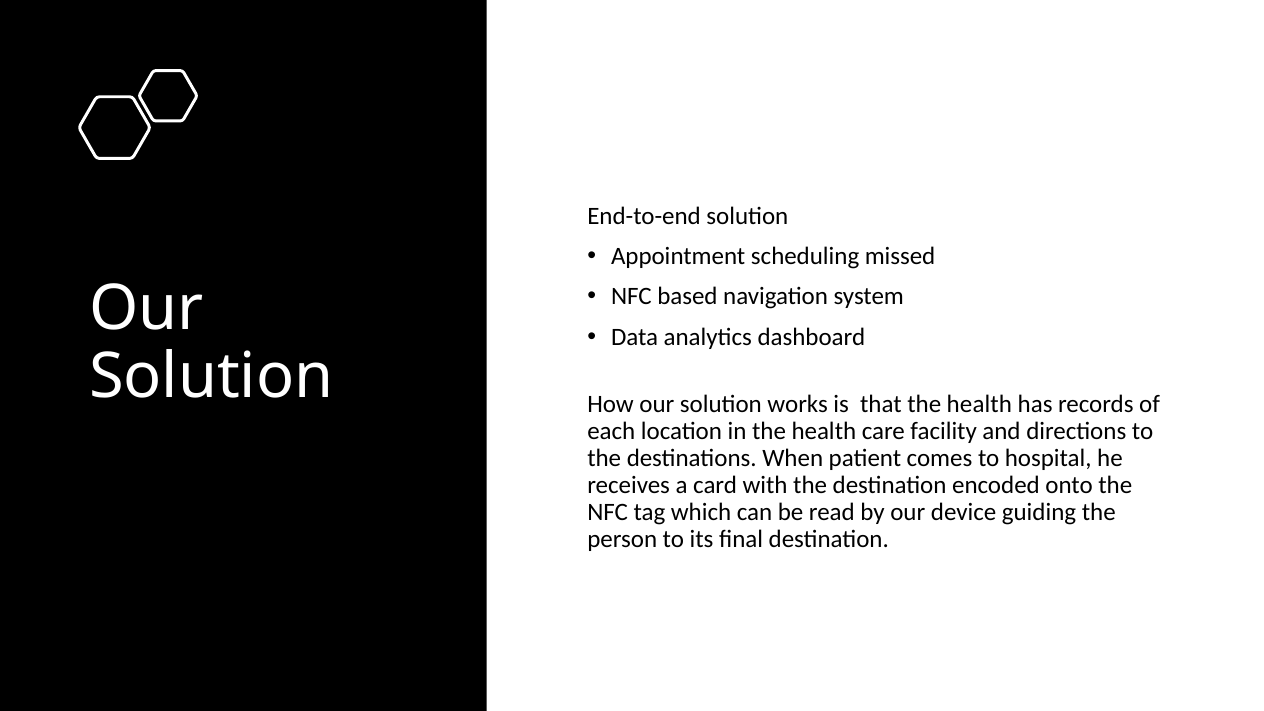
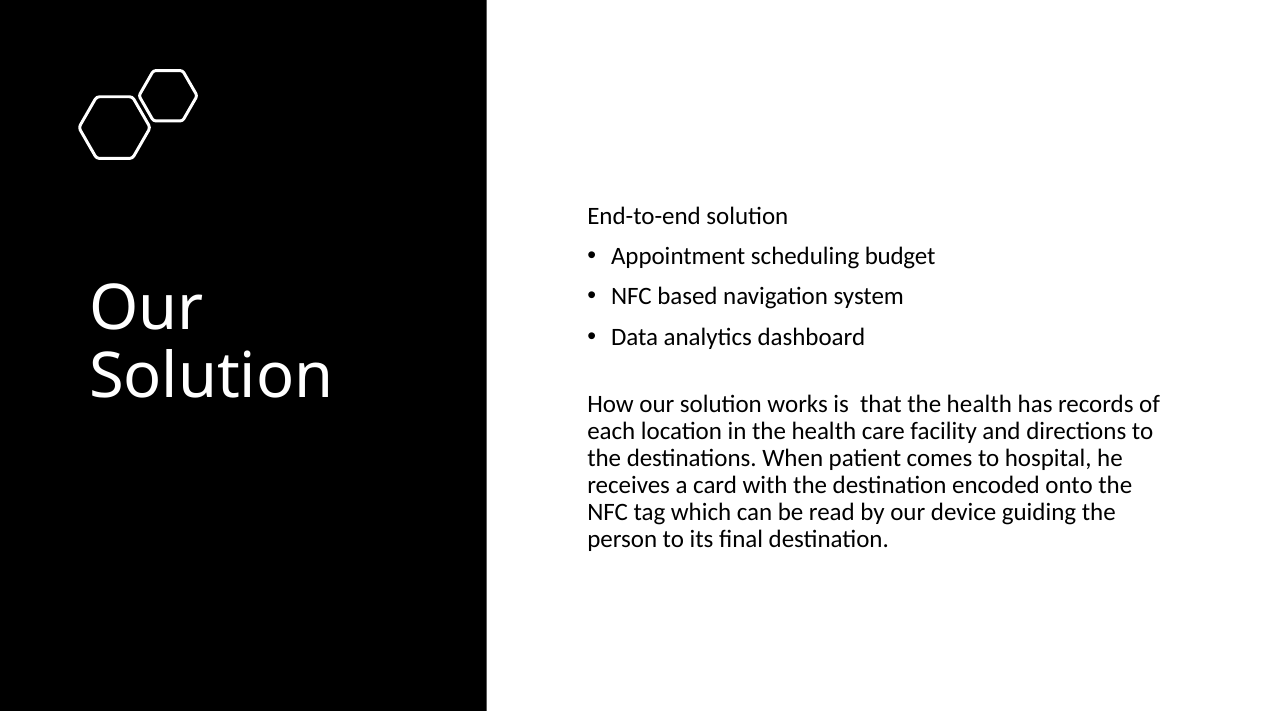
missed: missed -> budget (900, 257)
